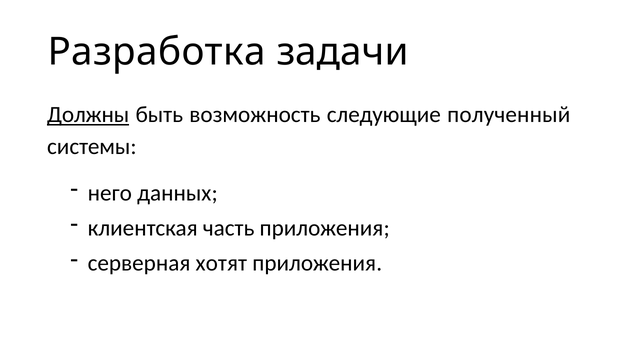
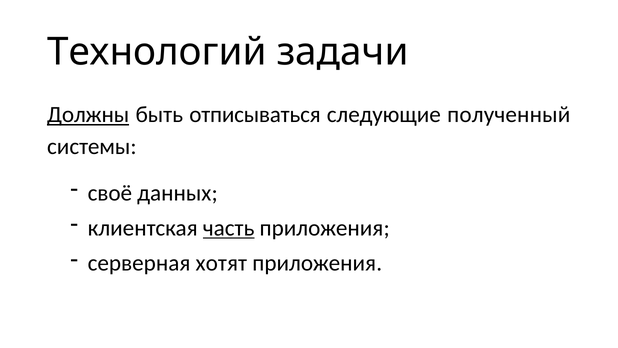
Разработка: Разработка -> Технологий (157, 52)
возможность: возможность -> отписываться (255, 115)
него: него -> своё (110, 193)
часть underline: none -> present (229, 228)
